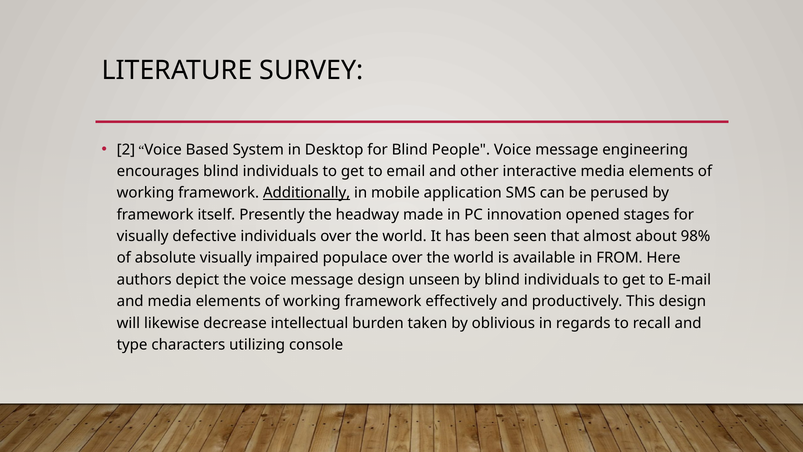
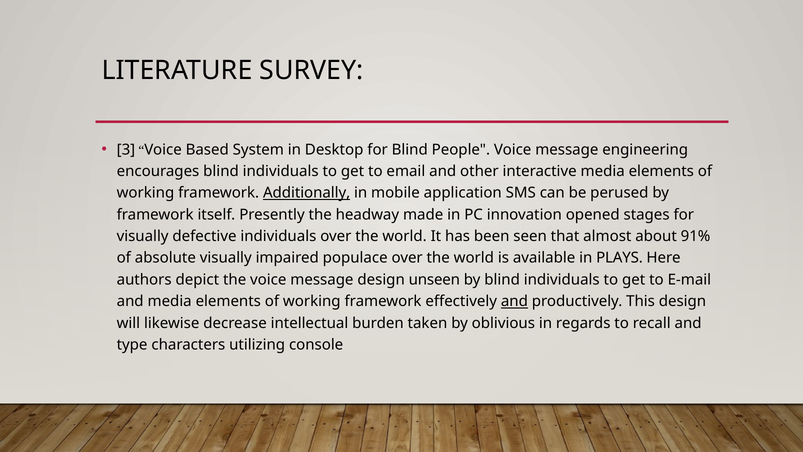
2: 2 -> 3 (126, 149)
98%: 98% -> 91% (696, 236)
FROM: FROM -> PLAYS (619, 258)
and underline: none -> present (514, 301)
